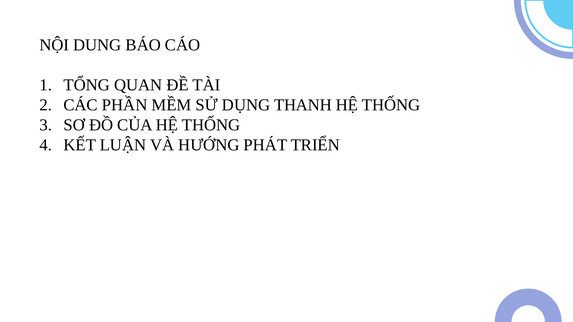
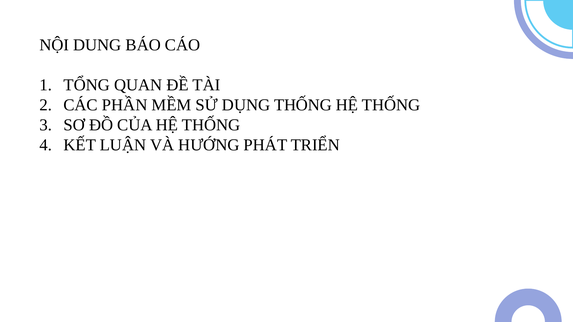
DỤNG THANH: THANH -> THỐNG (303, 105)
